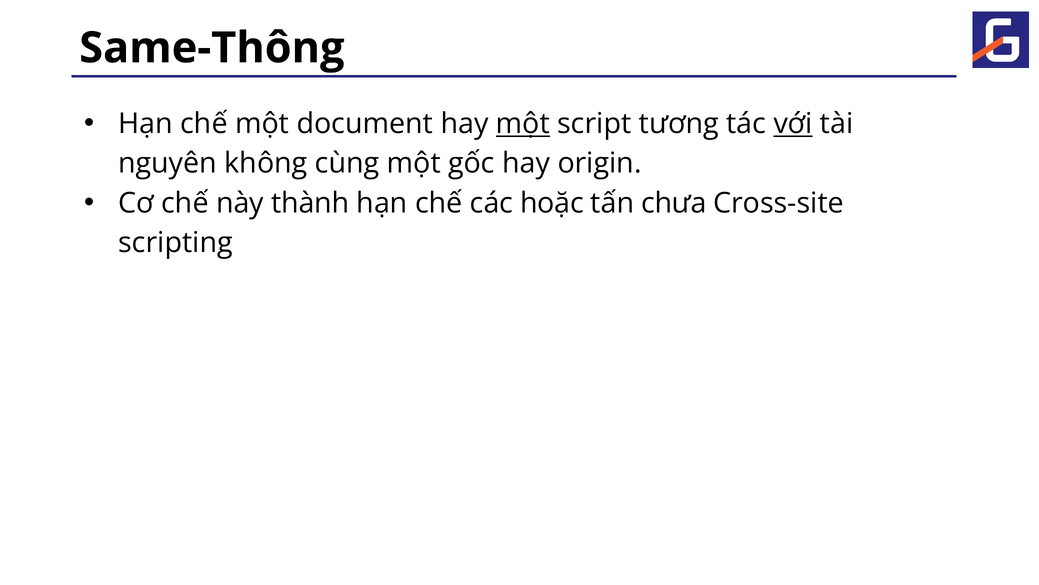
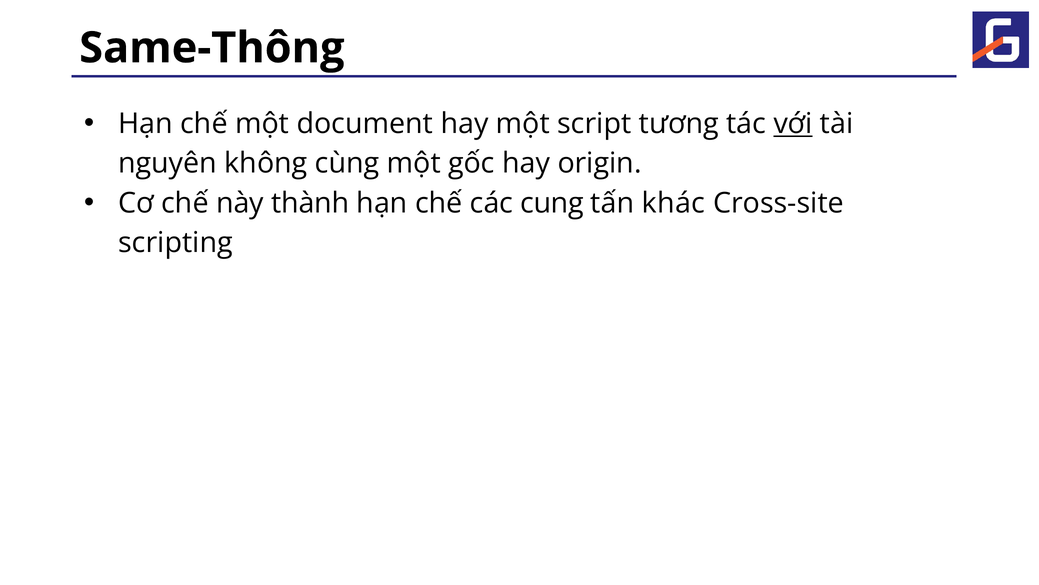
một underline: present -> none (523, 124)
hoặc: hoặc -> cung (552, 203)
chưa: chưa -> khác (673, 203)
